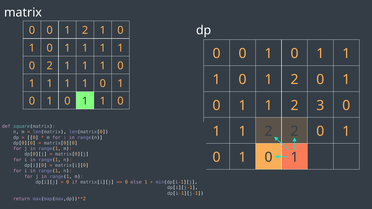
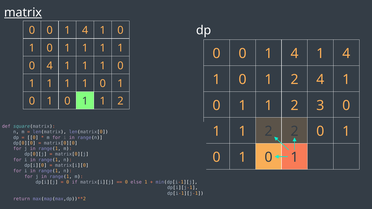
matrix underline: none -> present (23, 13)
2: 2 -> 4 (85, 30)
0: 0 -> 4 (294, 54)
1: 1 -> 4 (346, 54)
0 2: 2 -> 4 (50, 66)
0 1 2 0: 0 -> 4 (320, 80)
0: 0 -> 2 (120, 101)
